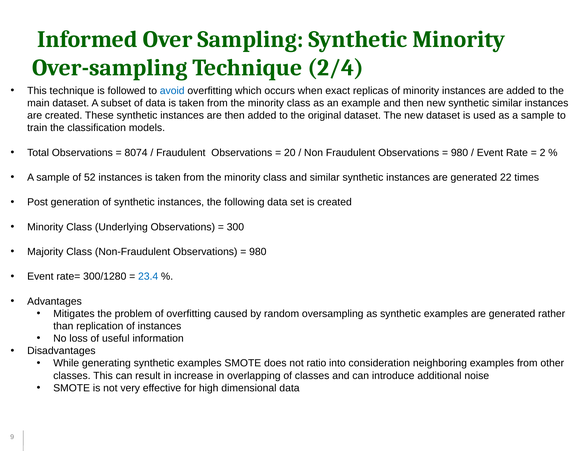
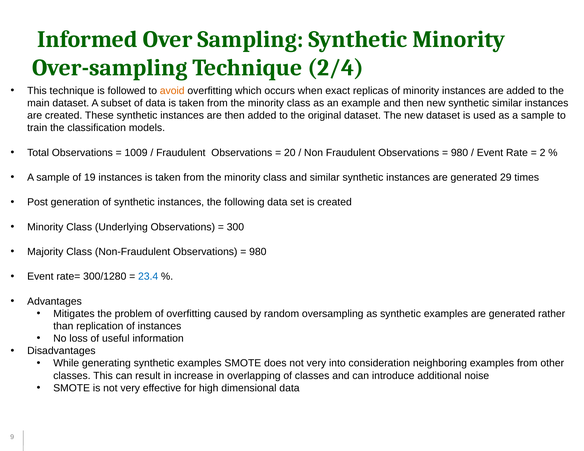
avoid colour: blue -> orange (172, 91)
8074: 8074 -> 1009 (136, 153)
52: 52 -> 19 (90, 178)
22: 22 -> 29 (506, 178)
does not ratio: ratio -> very (316, 363)
